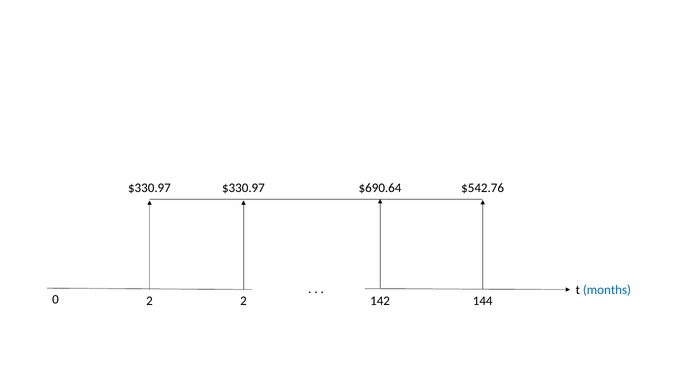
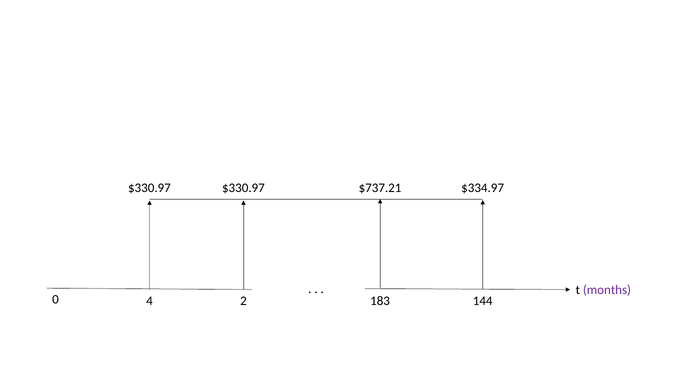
$690.64: $690.64 -> $737.21 (380, 188)
$542.76: $542.76 -> $334.97 (483, 188)
months colour: blue -> purple (607, 290)
0 2: 2 -> 4 (149, 301)
142: 142 -> 183 (380, 301)
